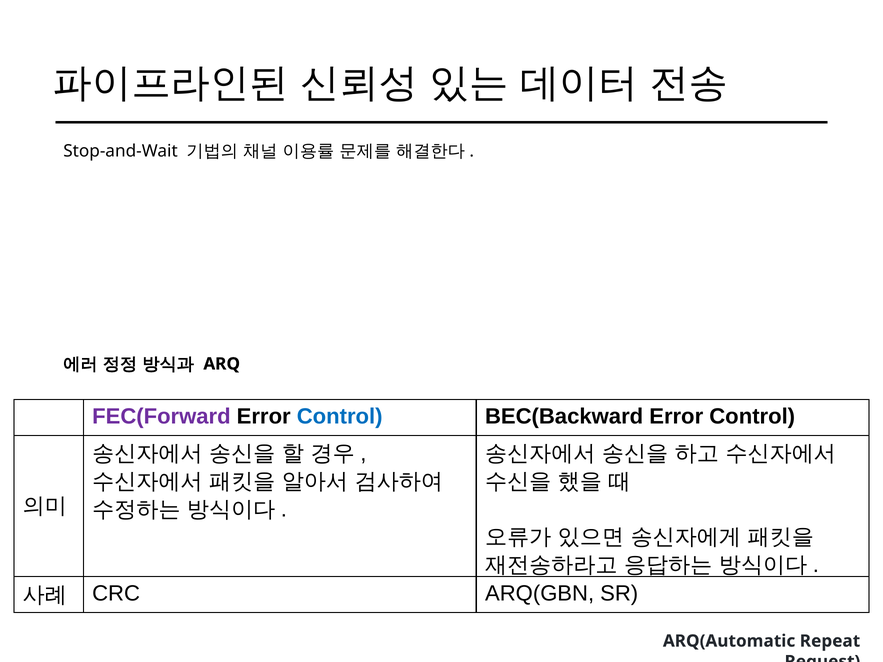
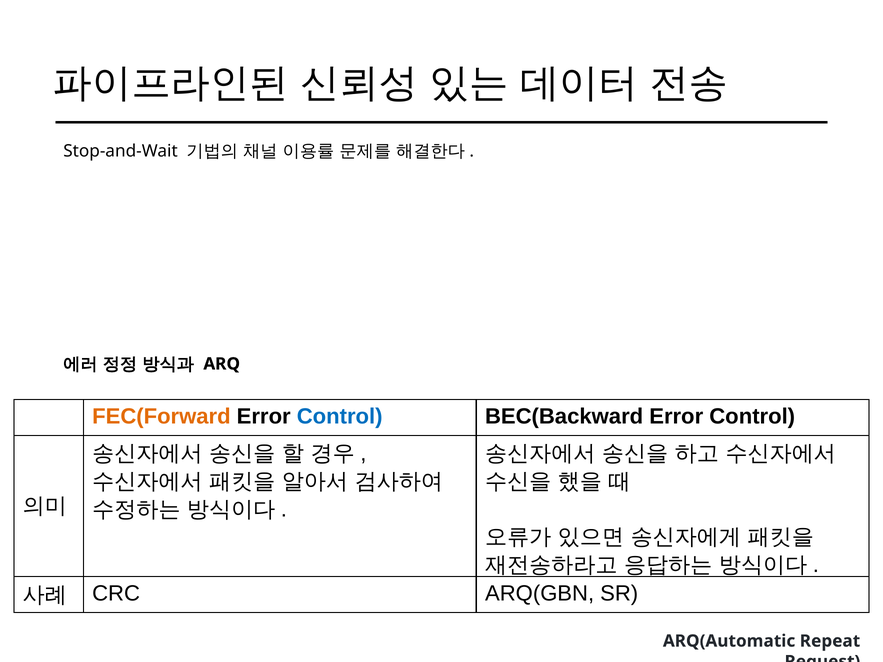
FEC(Forward colour: purple -> orange (161, 417)
